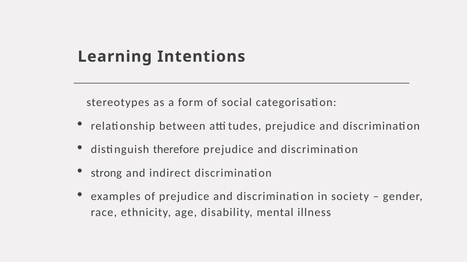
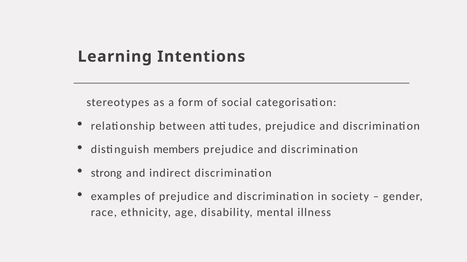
therefore: therefore -> members (176, 150)
